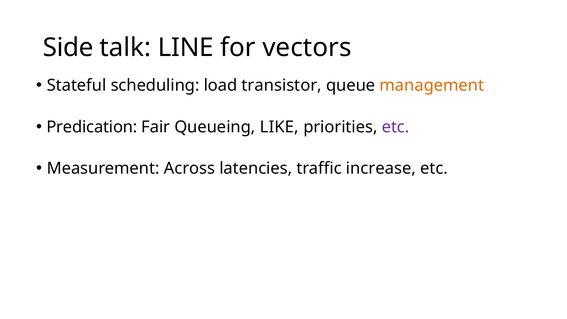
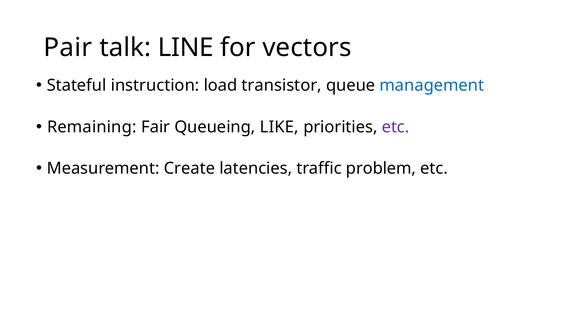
Side: Side -> Pair (68, 48)
scheduling: scheduling -> instruction (155, 85)
management colour: orange -> blue (432, 85)
Predication: Predication -> Remaining (92, 127)
Across: Across -> Create (189, 168)
increase: increase -> problem (381, 168)
